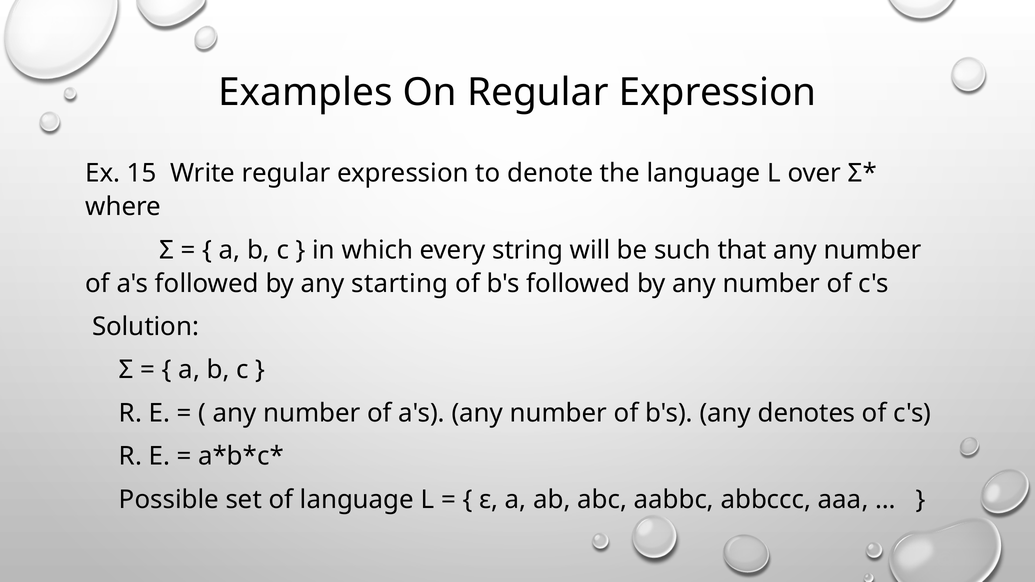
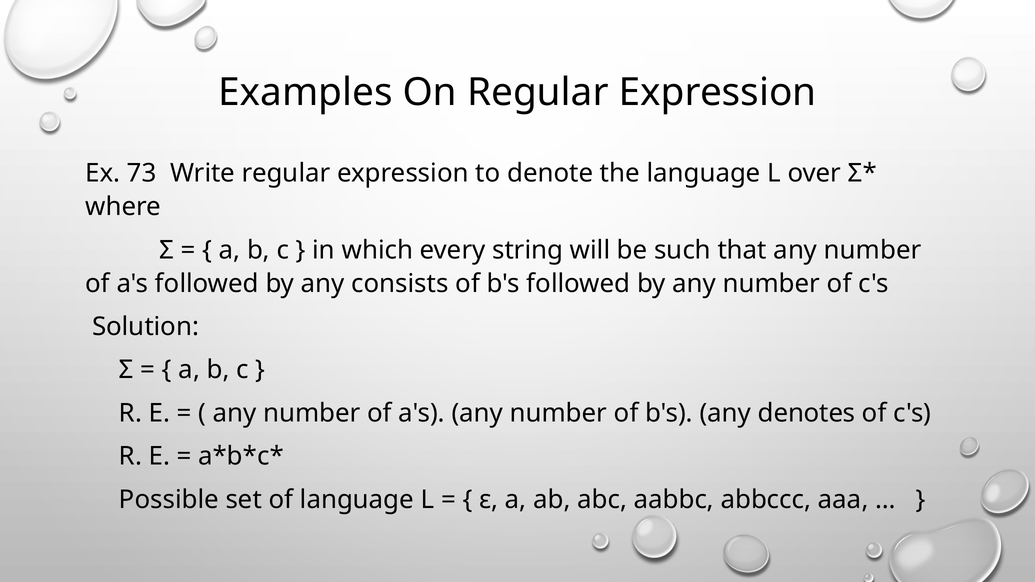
15: 15 -> 73 (142, 173)
starting: starting -> consists (400, 284)
